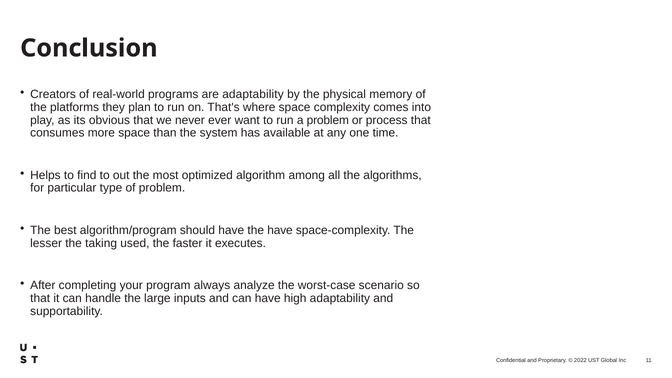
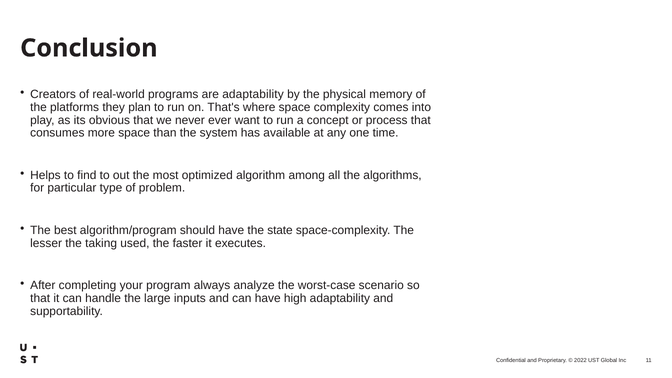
a problem: problem -> concept (328, 120)
the have: have -> state (280, 230)
